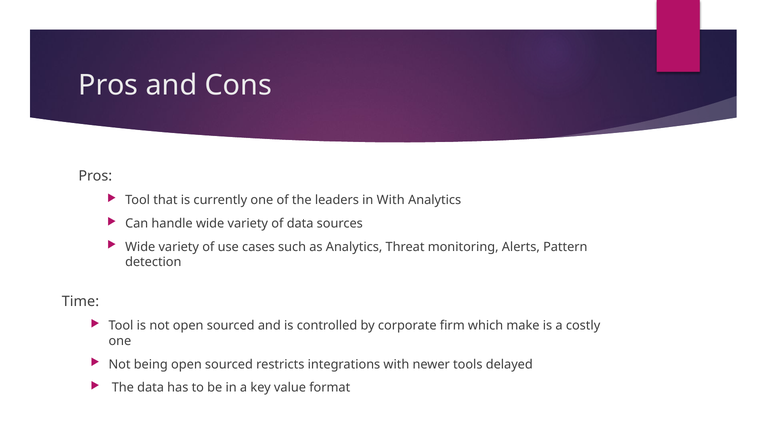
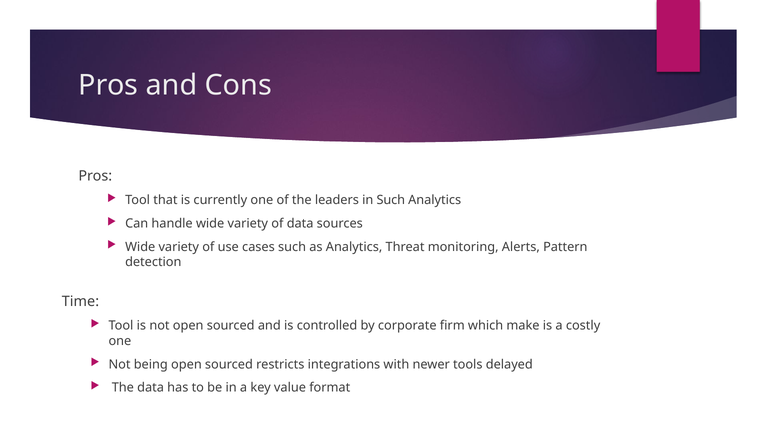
in With: With -> Such (391, 200)
